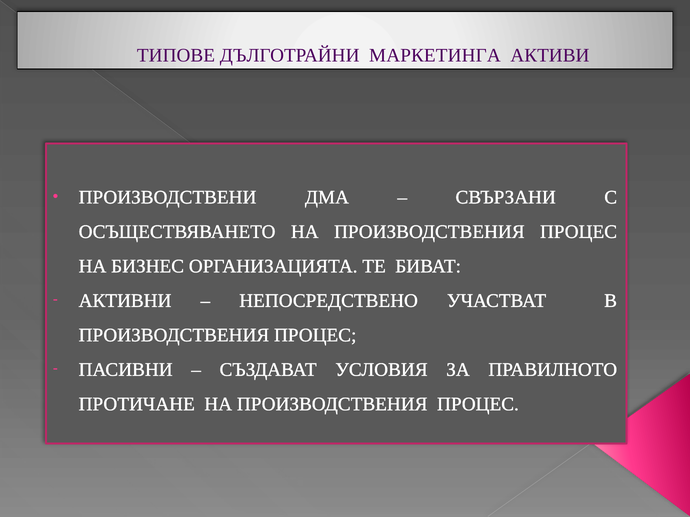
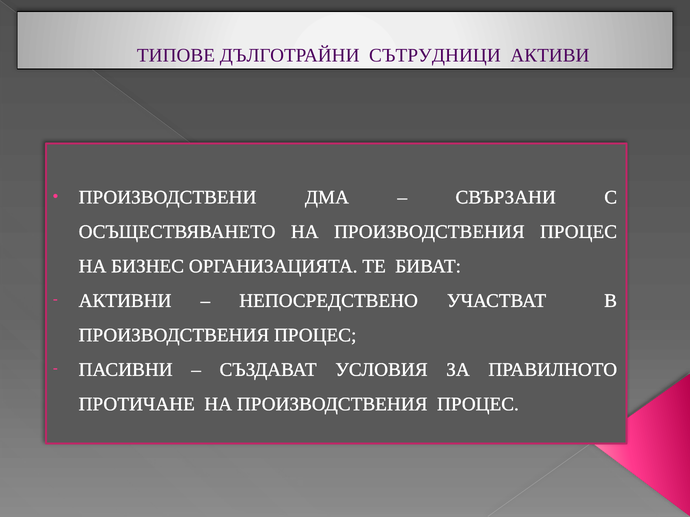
МАРКЕТИНГА: МАРКЕТИНГА -> СЪТРУДНИЦИ (435, 55)
